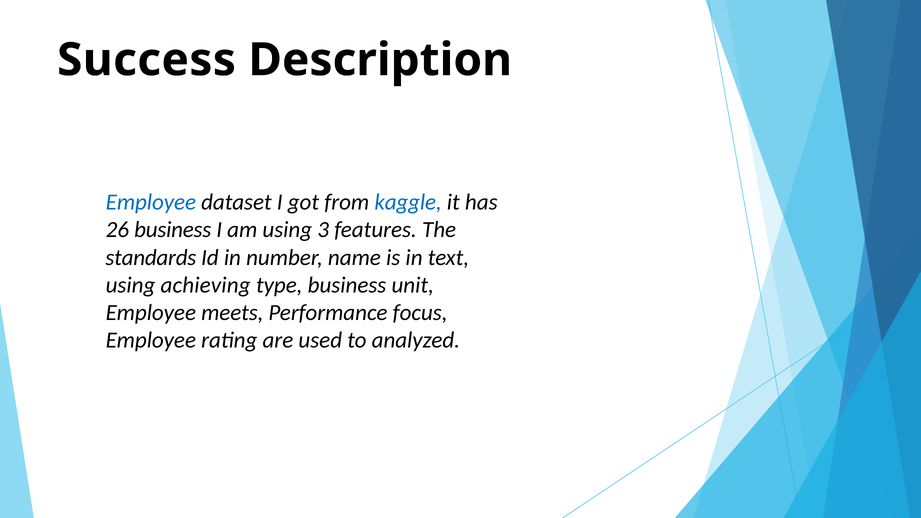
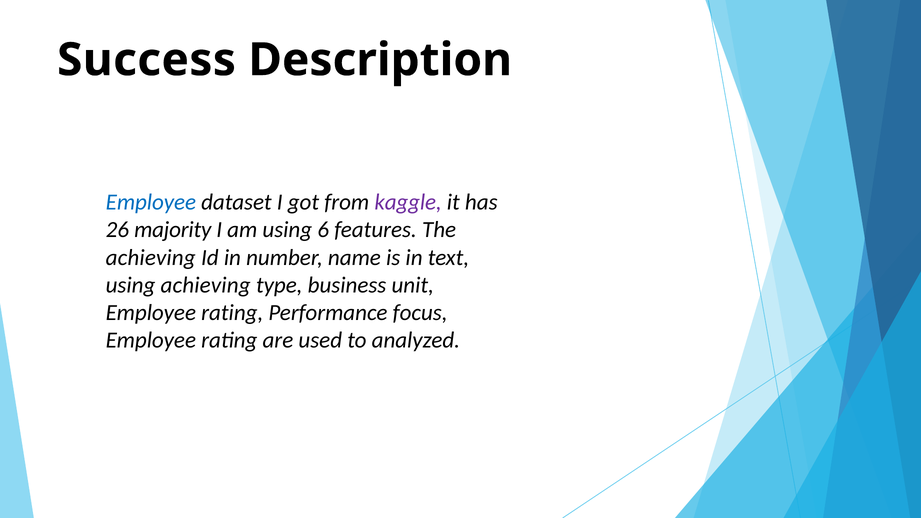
kaggle colour: blue -> purple (408, 202)
26 business: business -> majority (173, 230)
3: 3 -> 6 (323, 230)
standards: standards -> achieving (151, 258)
meets: meets -> rating (232, 313)
